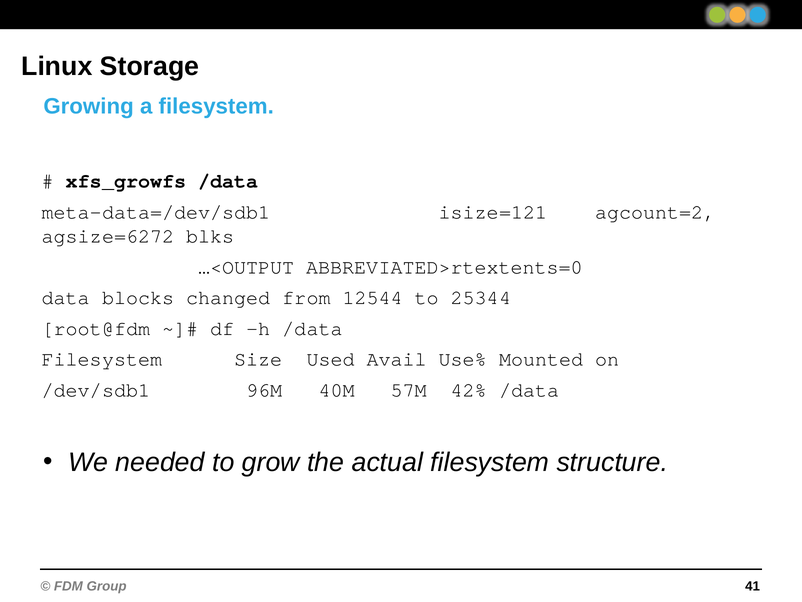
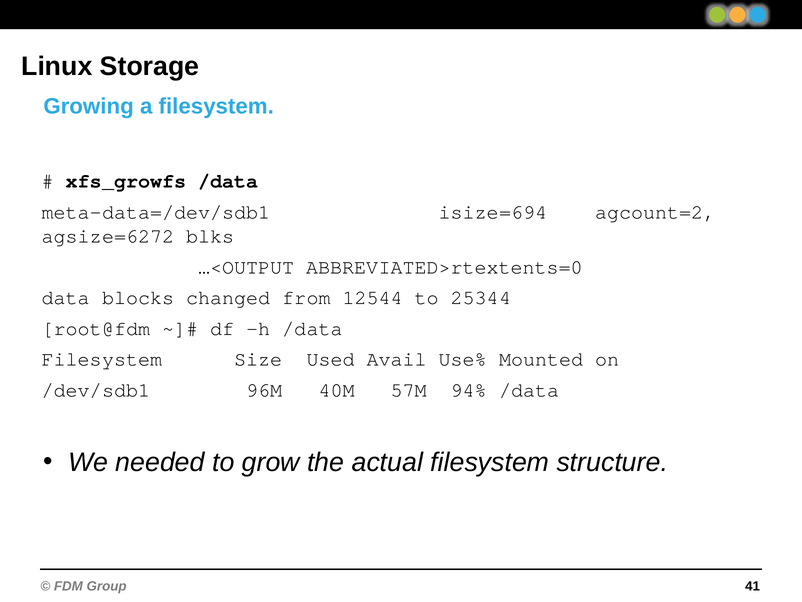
isize=121: isize=121 -> isize=694 (493, 212)
42%: 42% -> 94% (469, 390)
